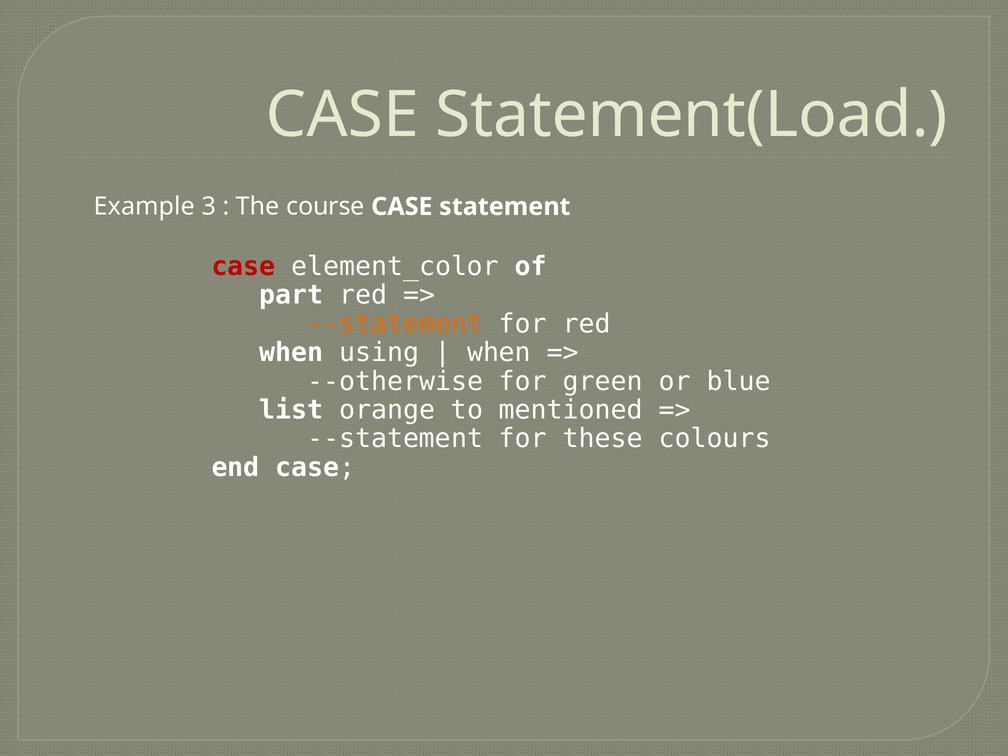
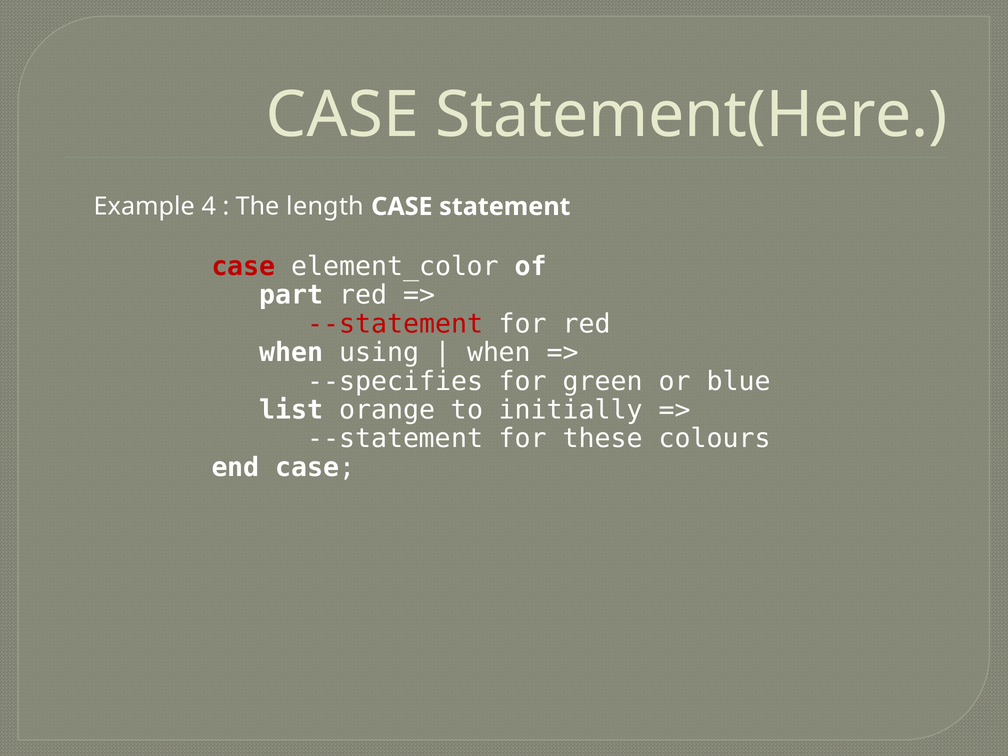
Statement(Load: Statement(Load -> Statement(Here (692, 115)
3: 3 -> 4 (209, 207)
course: course -> length (325, 207)
--statement colour: orange -> red (395, 324)
--otherwise: --otherwise -> --specifies (395, 381)
mentioned: mentioned -> initially (571, 410)
